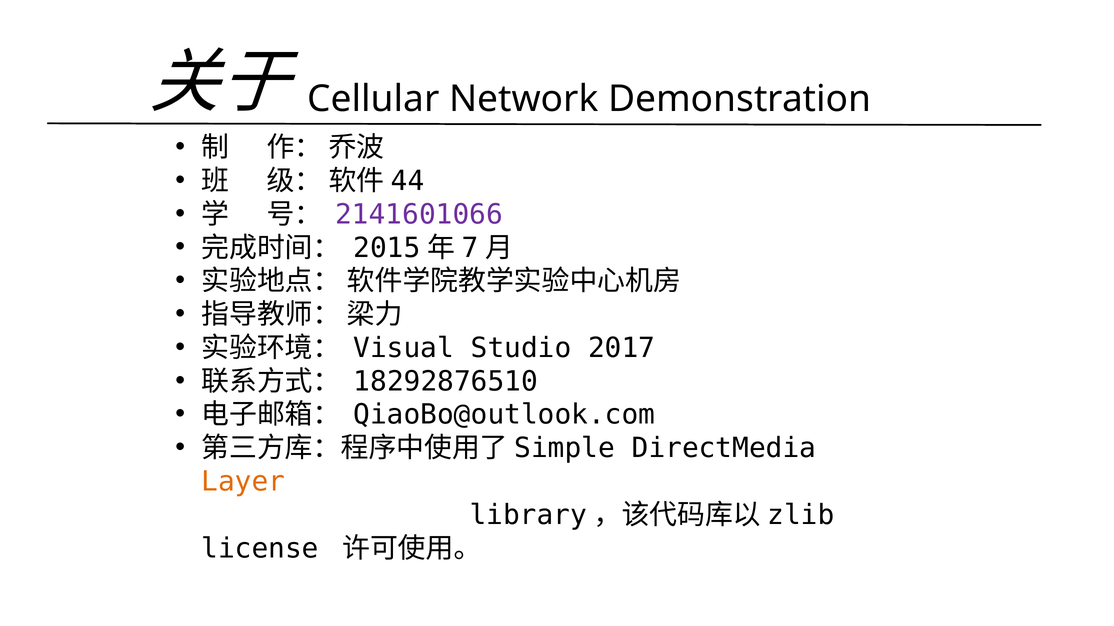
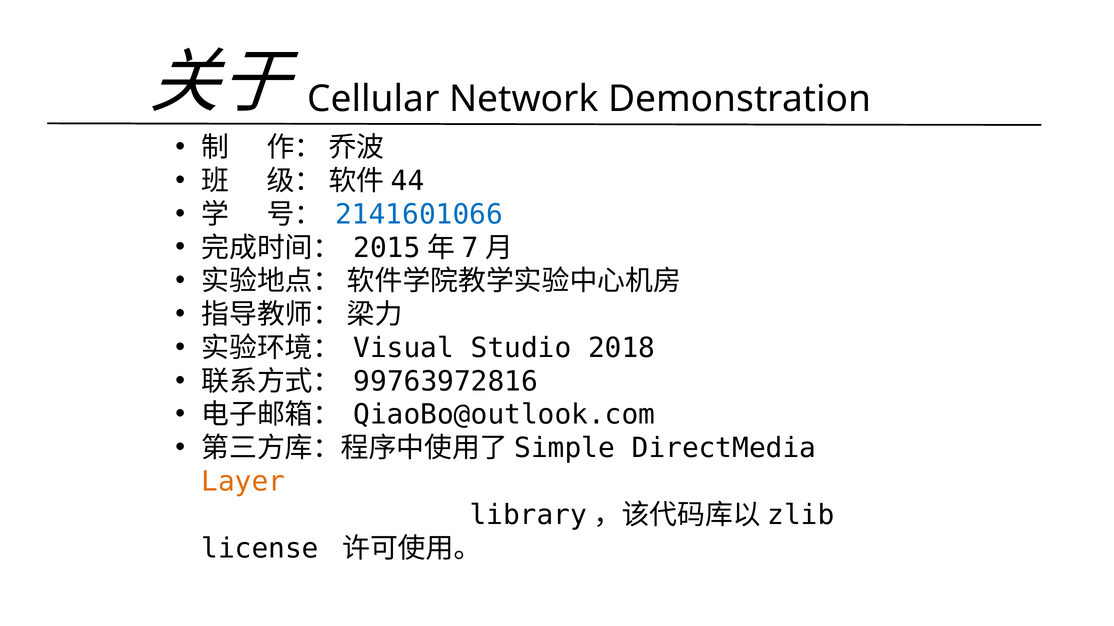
2141601066 colour: purple -> blue (419, 215)
2017: 2017 -> 2018 (622, 348)
18292876510: 18292876510 -> 99763972816 (446, 382)
